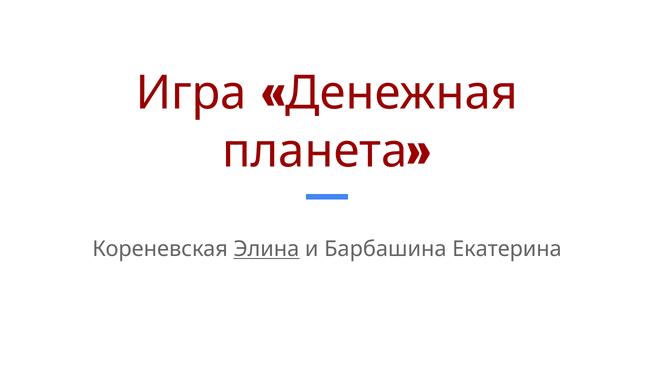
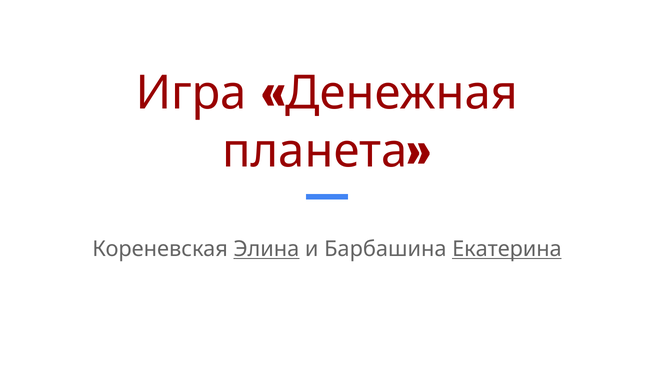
Екатерина underline: none -> present (507, 249)
